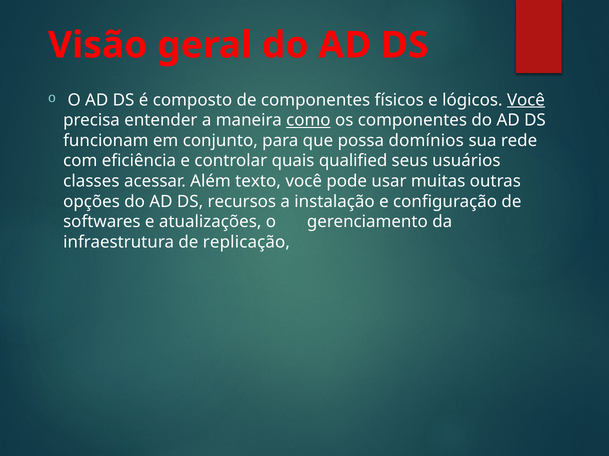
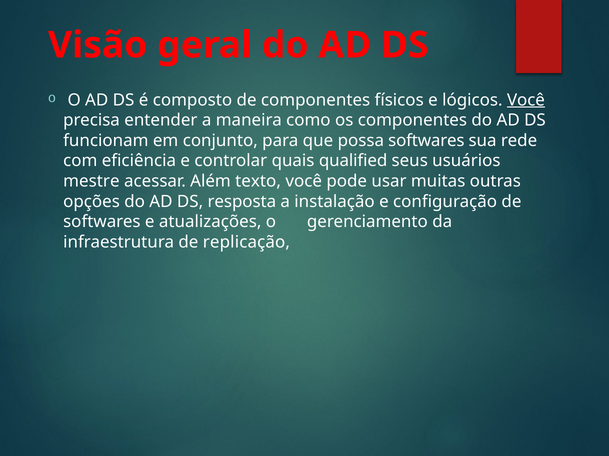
como underline: present -> none (308, 120)
possa domínios: domínios -> softwares (426, 141)
classes: classes -> mestre (91, 181)
recursos: recursos -> resposta (242, 202)
